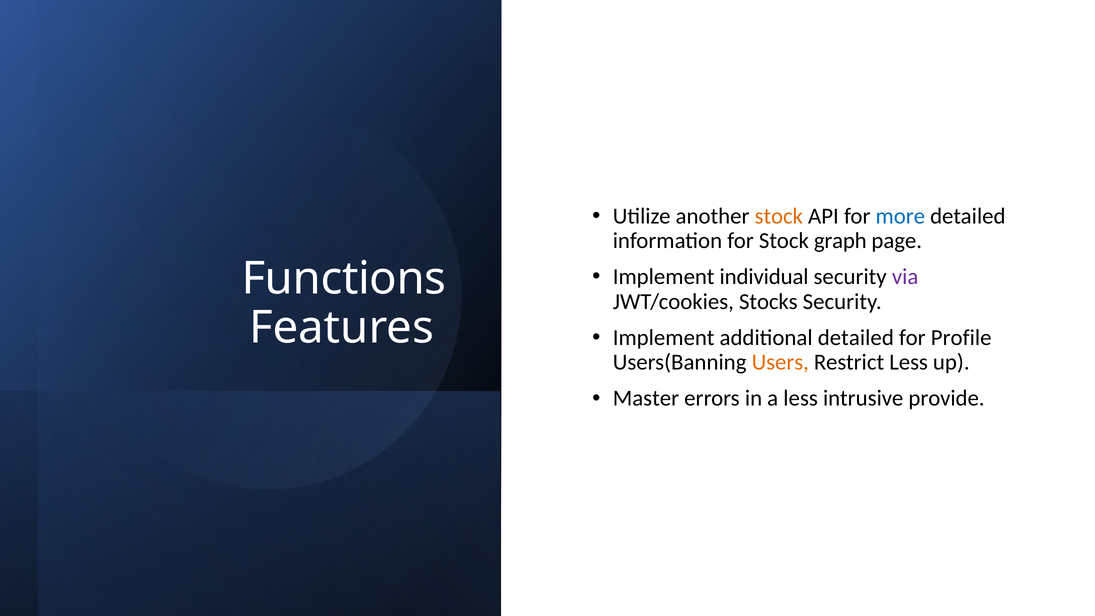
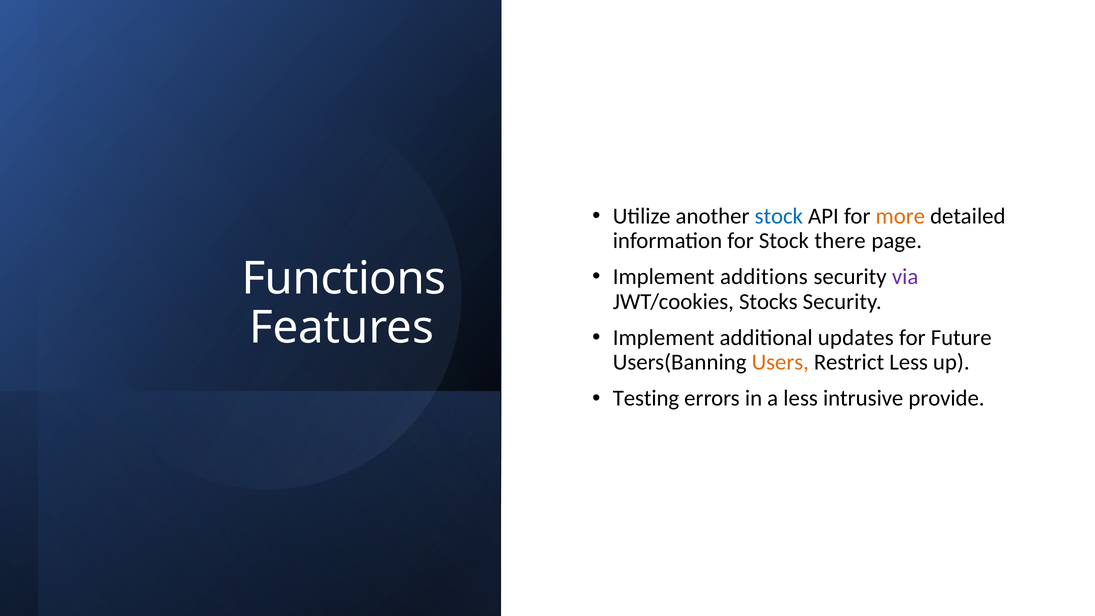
stock colour: orange -> blue (779, 216)
more colour: blue -> orange (900, 216)
graph: graph -> there (840, 241)
individual: individual -> additions (764, 277)
additional detailed: detailed -> updates (856, 338)
Profile: Profile -> Future (961, 338)
Master: Master -> Testing (646, 398)
